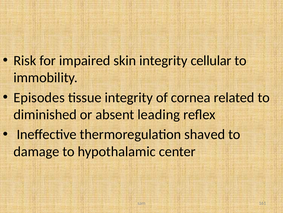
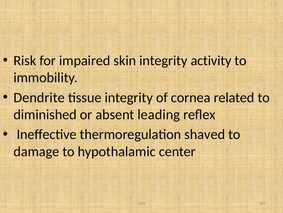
cellular: cellular -> activity (211, 60)
Episodes: Episodes -> Dendrite (39, 97)
